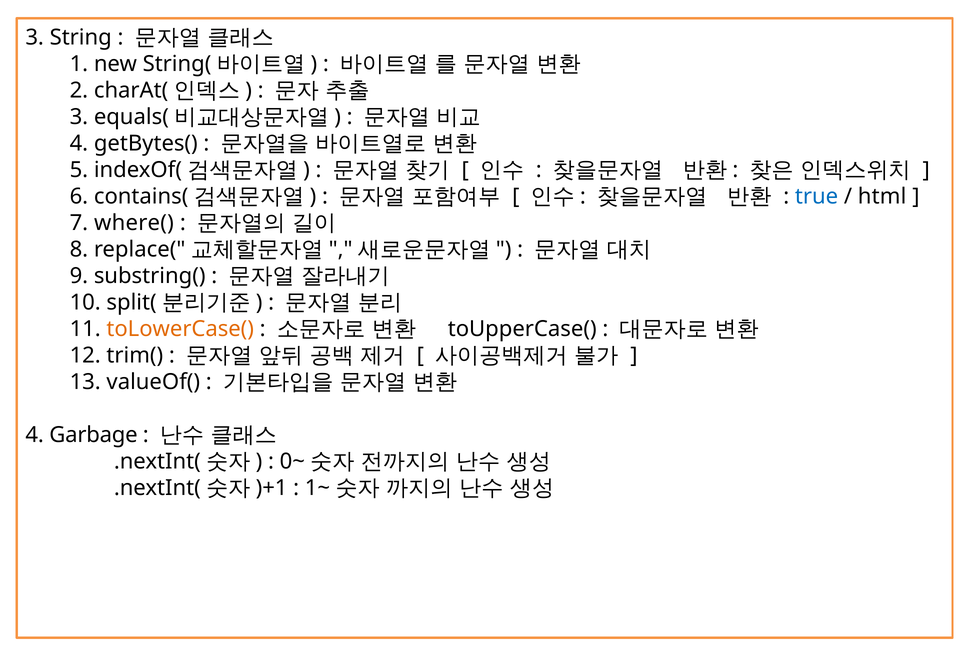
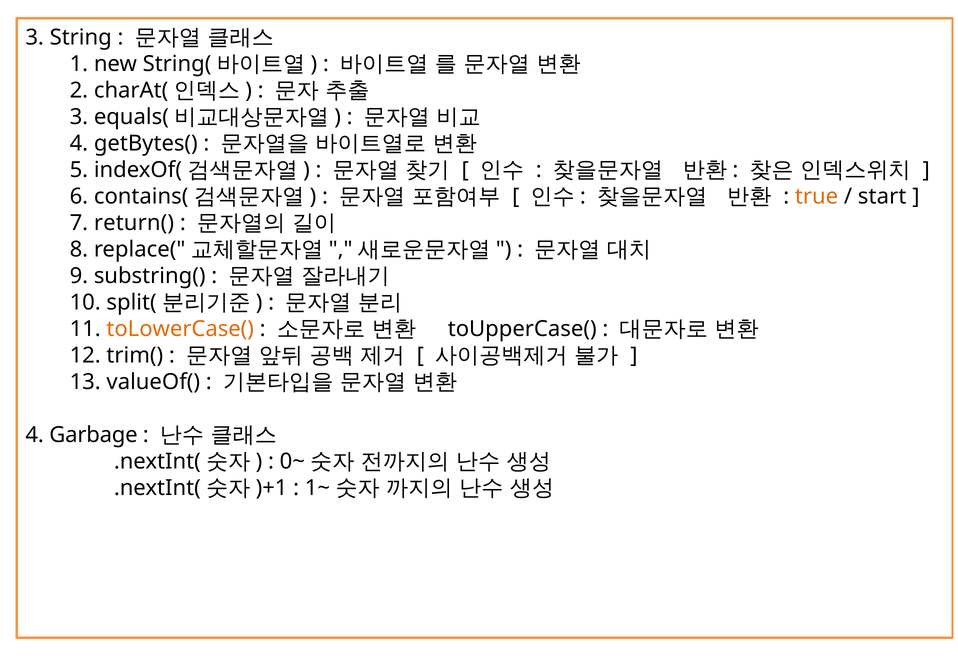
true colour: blue -> orange (817, 197)
html: html -> start (882, 197)
where(: where( -> return( (134, 223)
